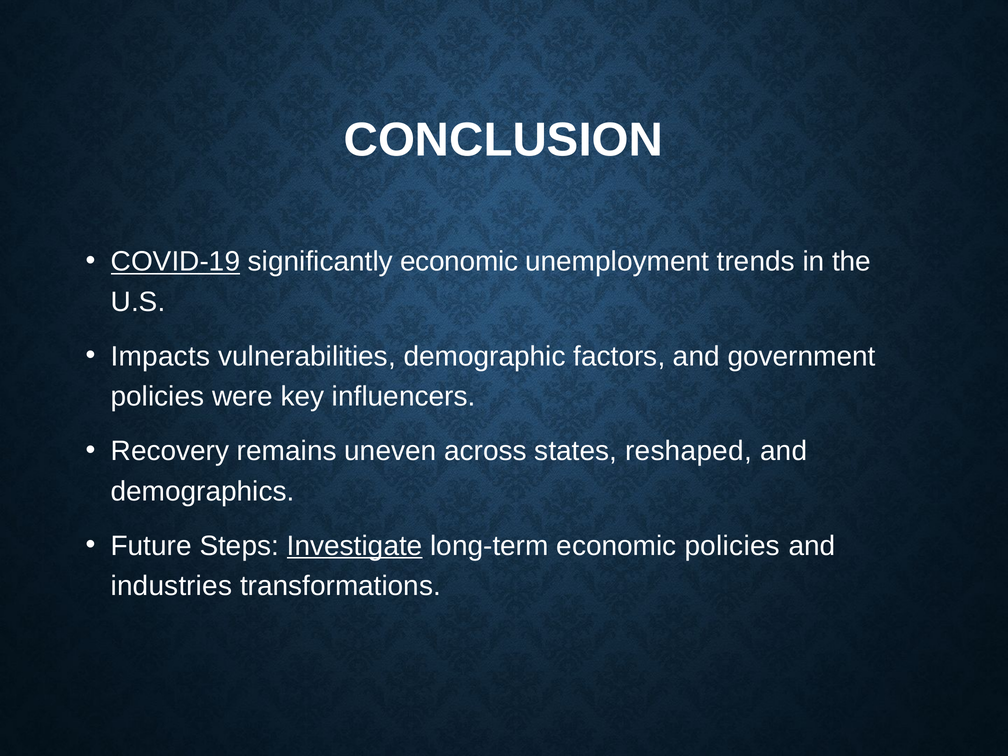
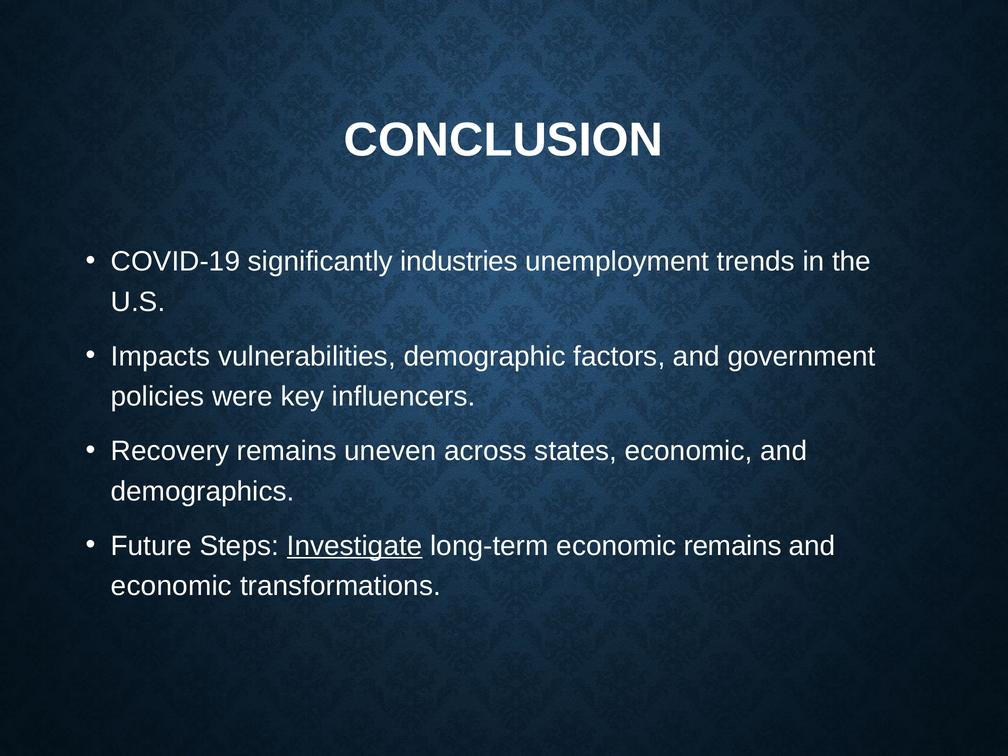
COVID-19 underline: present -> none (175, 262)
significantly economic: economic -> industries (459, 262)
states reshaped: reshaped -> economic (689, 451)
economic policies: policies -> remains (733, 546)
industries: industries -> economic (171, 586)
